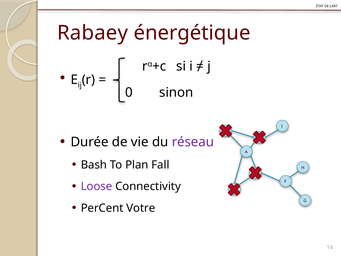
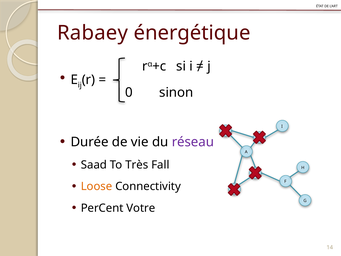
Bash: Bash -> Saad (94, 165)
Plan: Plan -> Très (137, 165)
Loose colour: purple -> orange (97, 186)
